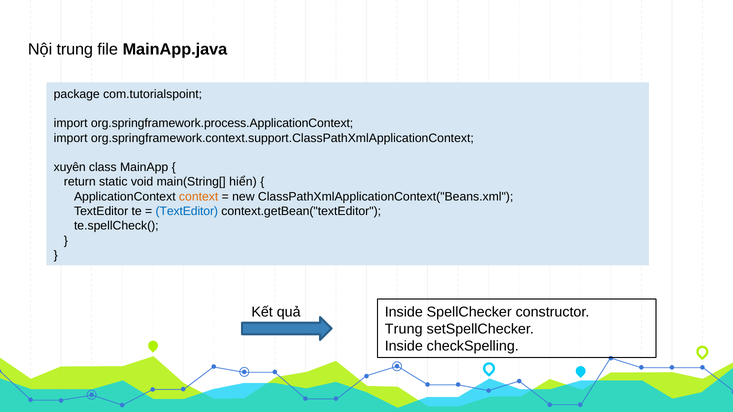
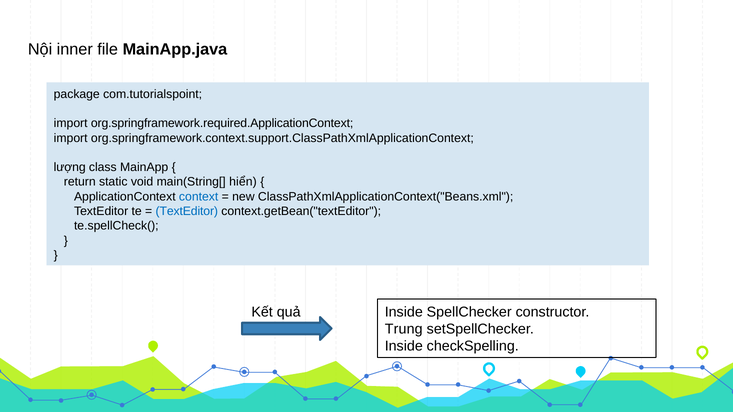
Nội trung: trung -> inner (75, 49)
org.springframework.process.ApplicationContext: org.springframework.process.ApplicationContext -> org.springframework.required.ApplicationContext (222, 123)
xuyên: xuyên -> lượng (70, 167)
context colour: orange -> blue (199, 197)
